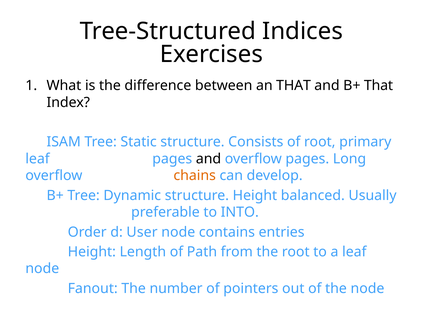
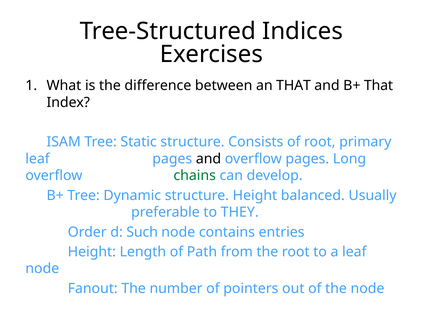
chains colour: orange -> green (195, 176)
INTO: INTO -> THEY (240, 212)
User: User -> Such (142, 232)
